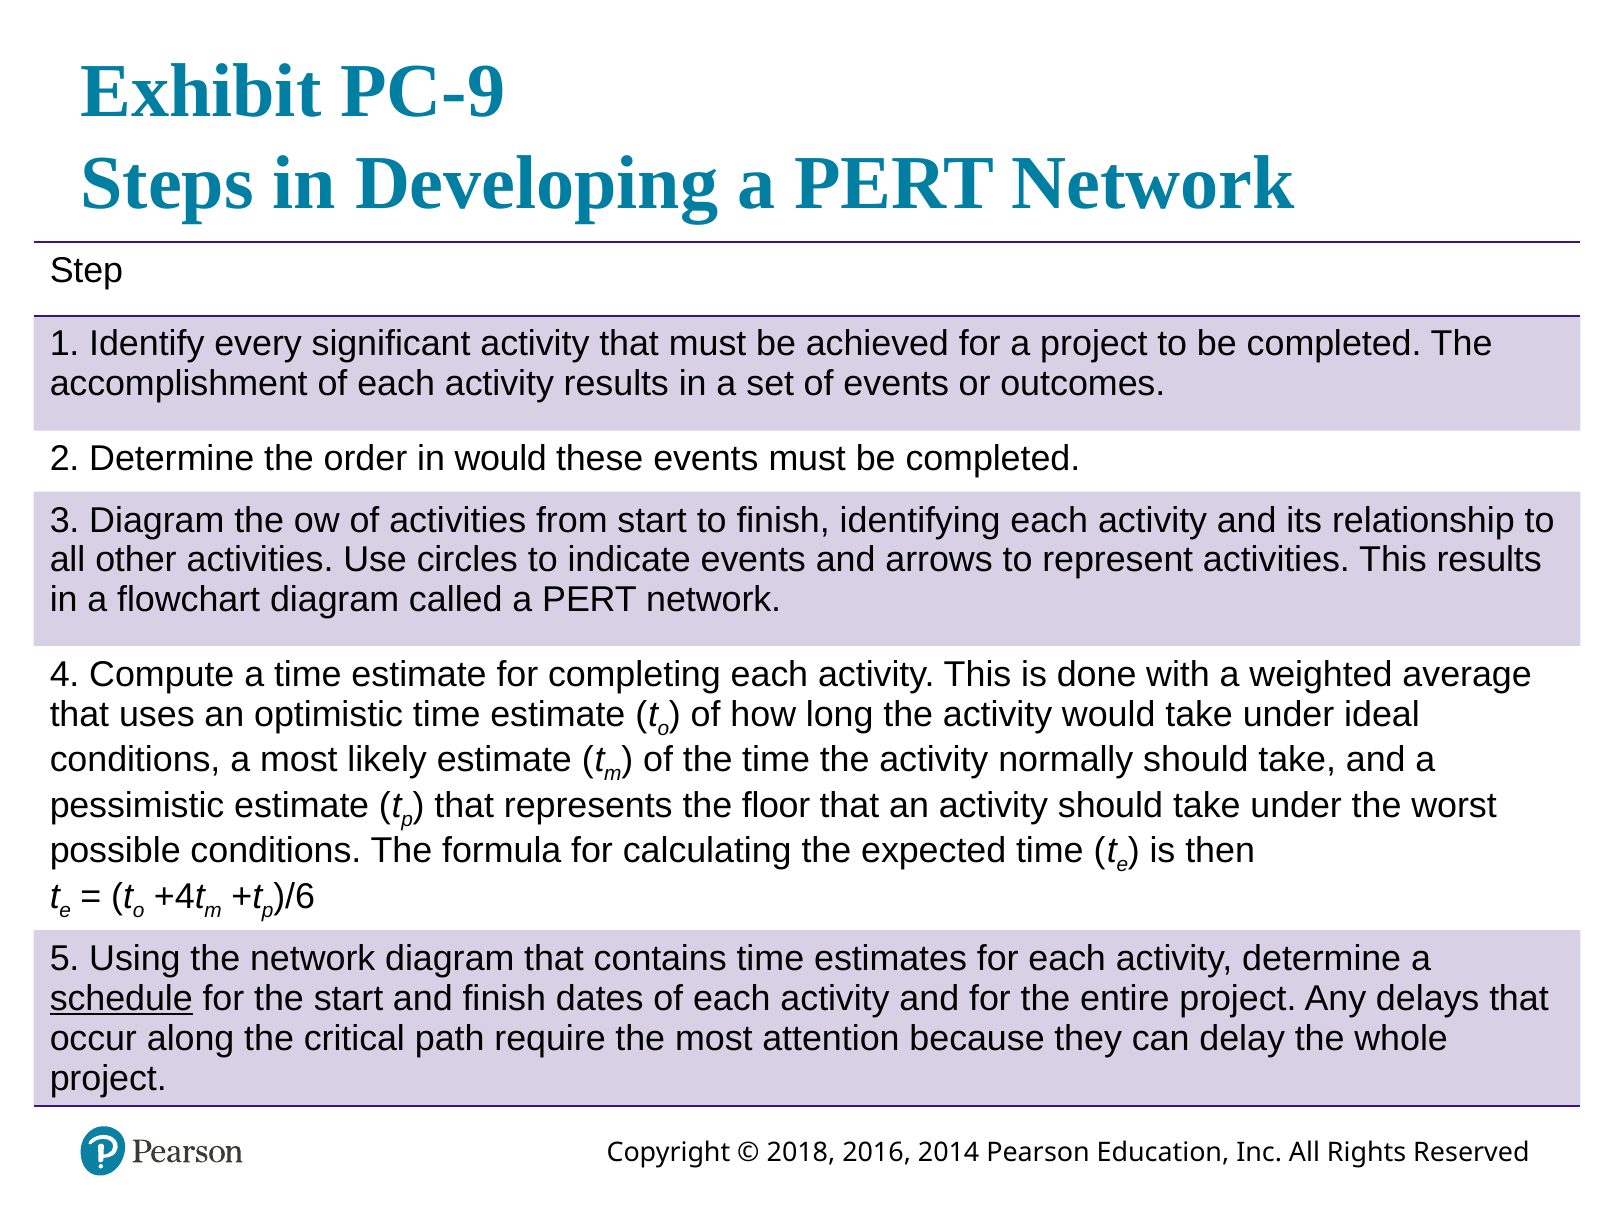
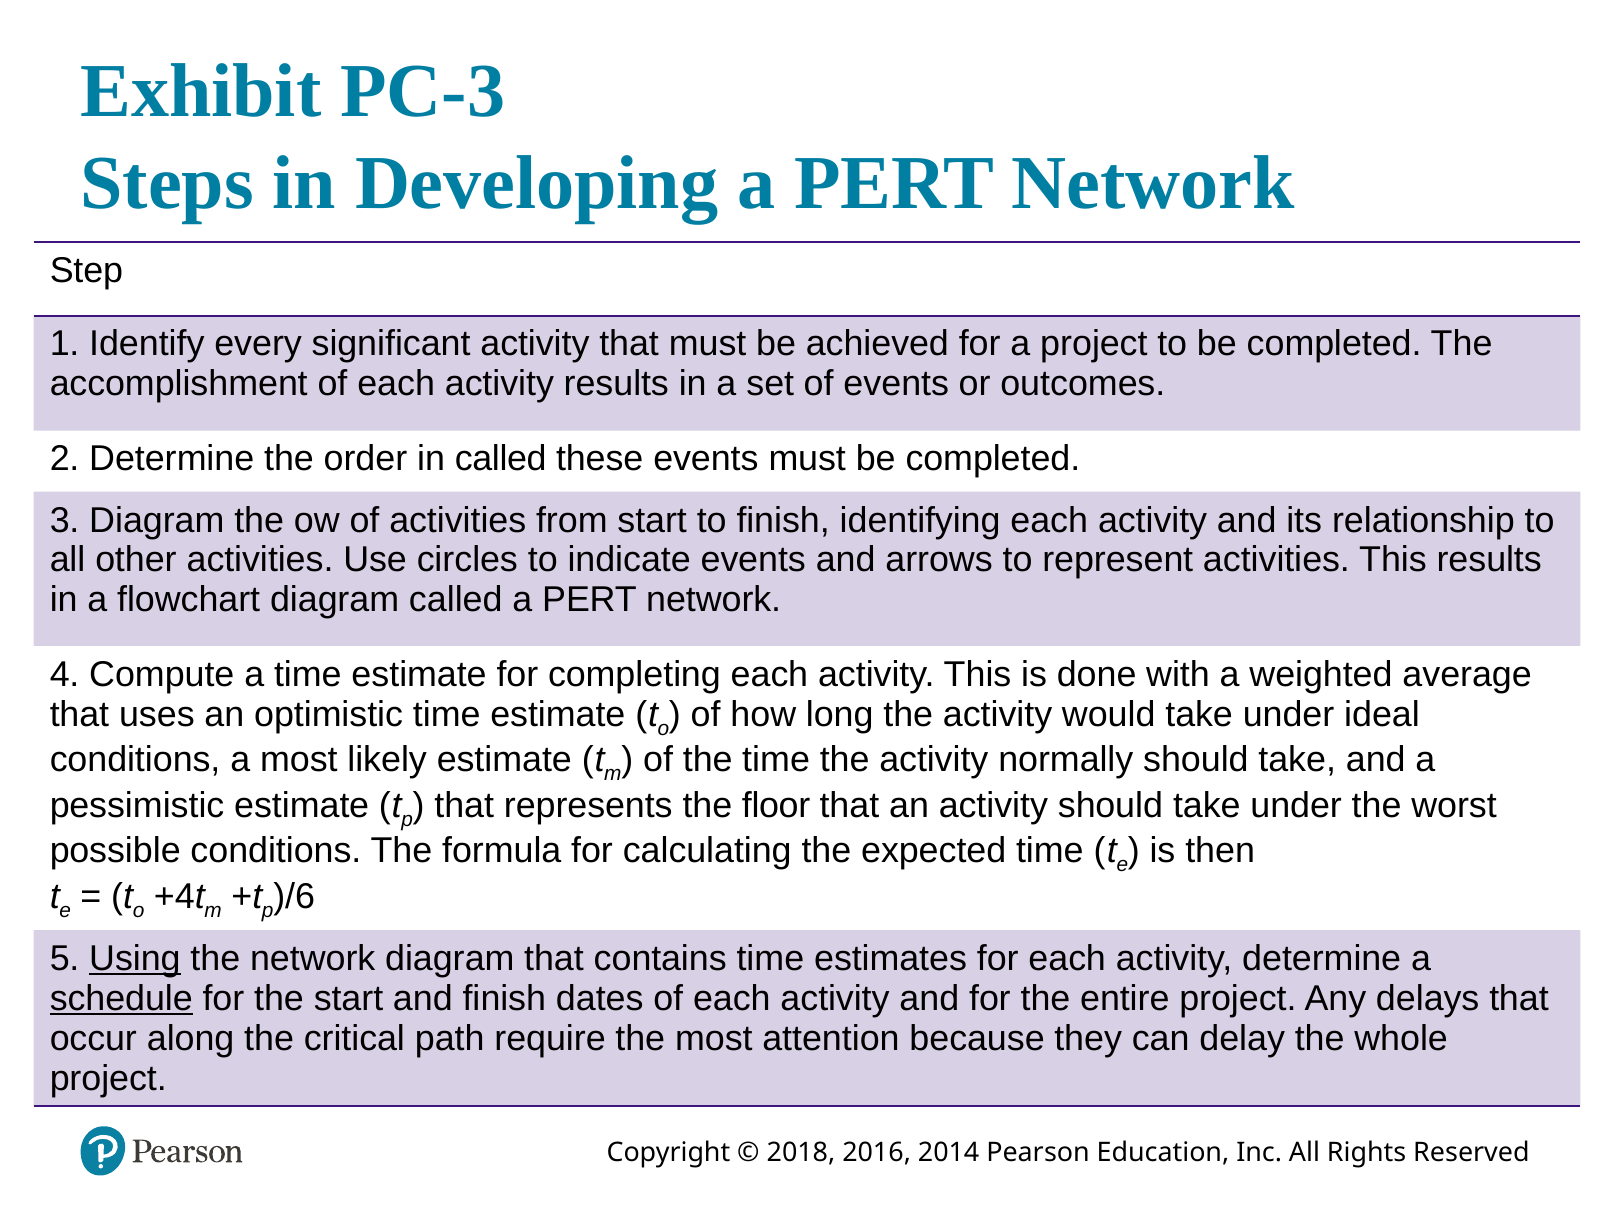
PC-9: PC-9 -> PC-3 (423, 91)
in would: would -> called (501, 459)
Using underline: none -> present (135, 958)
